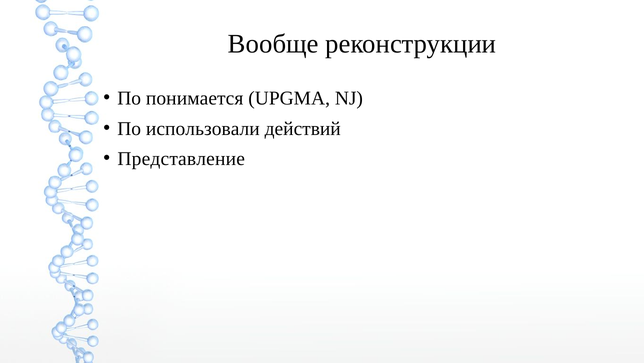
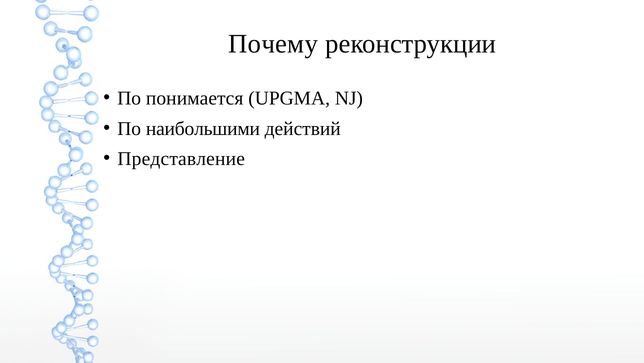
Вообще: Вообще -> Почему (273, 44)
использовали: использовали -> наибольшими (203, 128)
